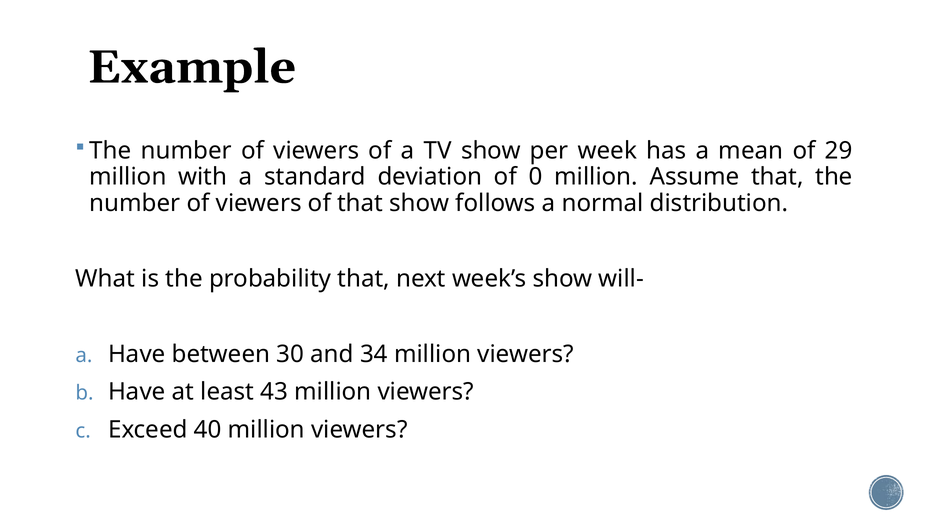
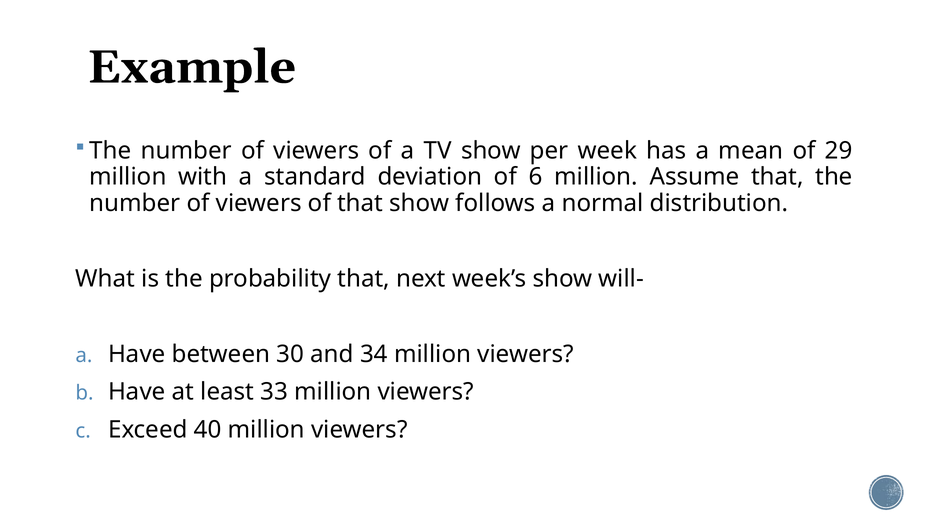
0: 0 -> 6 (536, 177)
43: 43 -> 33 (274, 392)
